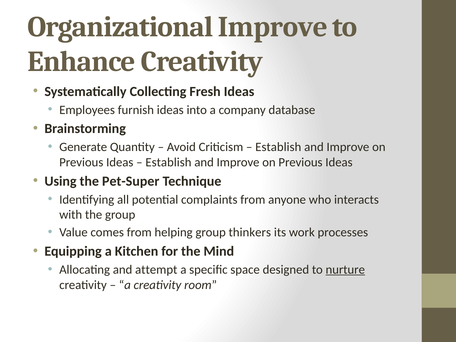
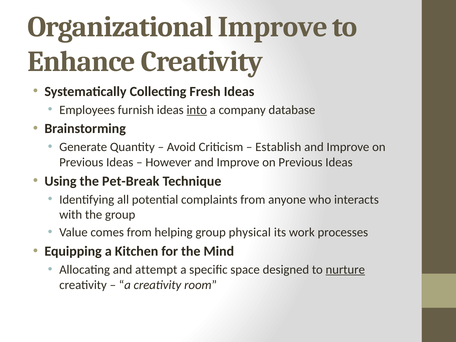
into underline: none -> present (197, 110)
Establish: Establish -> However (168, 162)
Pet-Super: Pet-Super -> Pet-Break (131, 181)
thinkers: thinkers -> physical (250, 232)
